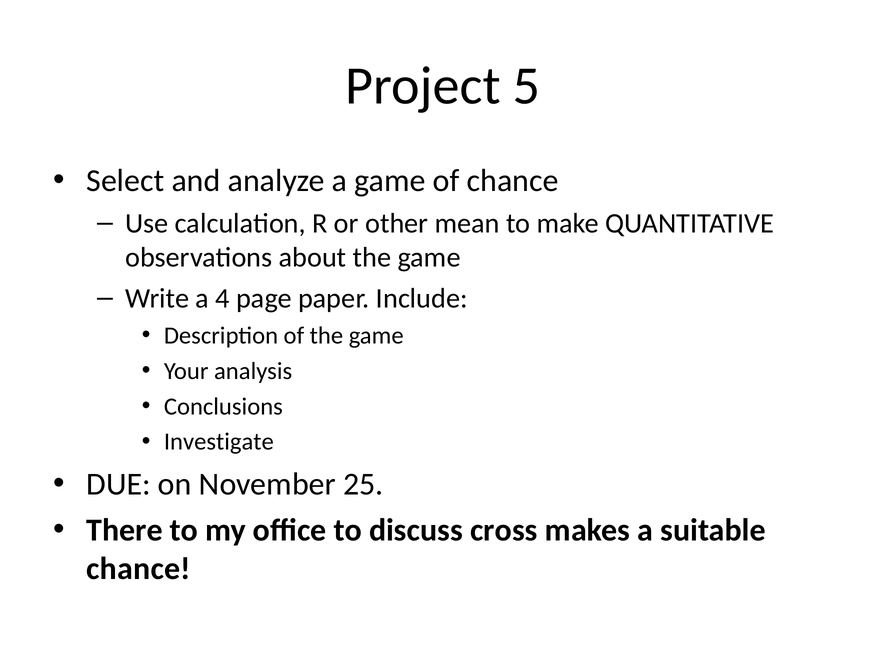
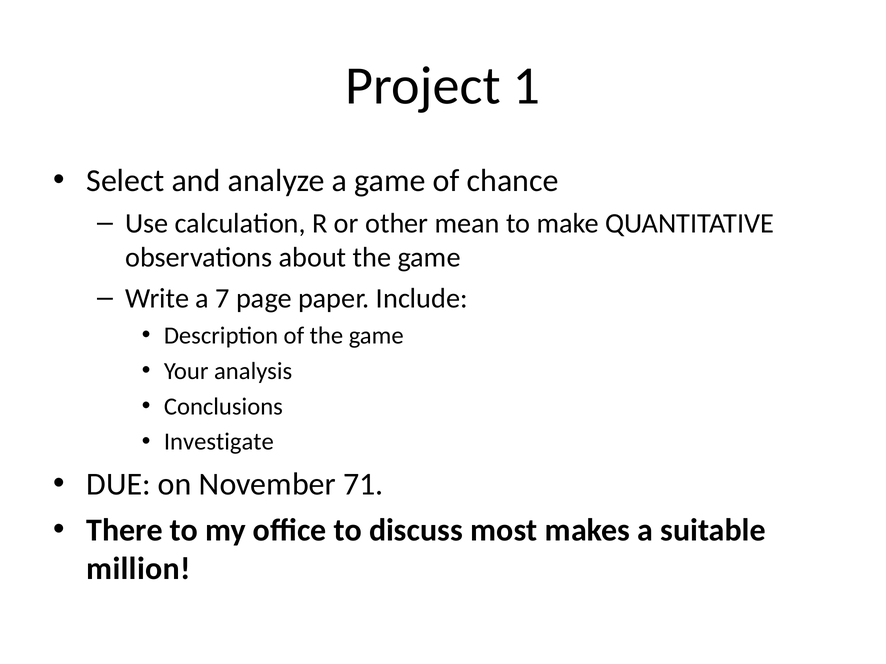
5: 5 -> 1 (527, 86)
4: 4 -> 7 (223, 298)
25: 25 -> 71 (363, 485)
cross: cross -> most (504, 531)
chance: chance -> million (138, 569)
